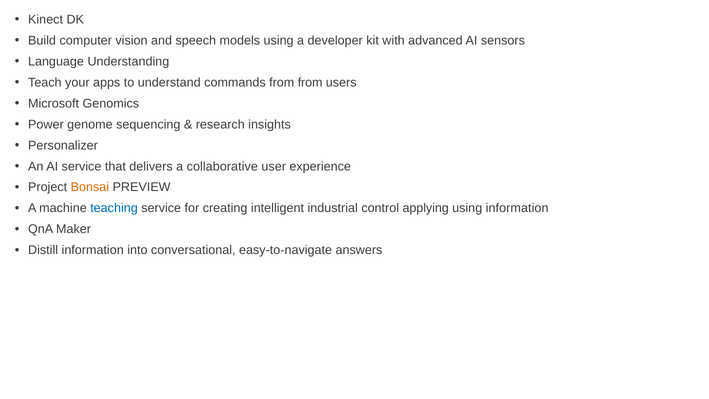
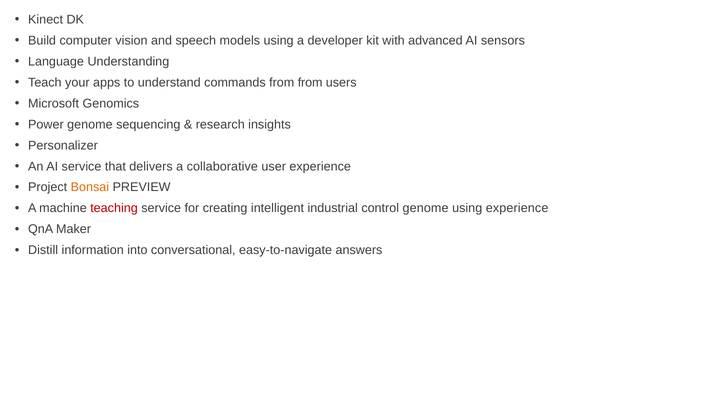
teaching colour: blue -> red (114, 208)
control applying: applying -> genome (426, 208)
using information: information -> experience (517, 208)
